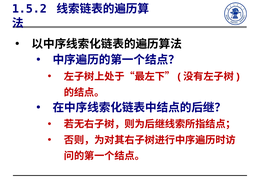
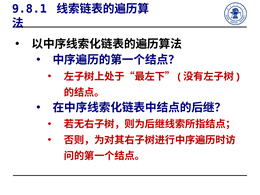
1.5.2: 1.5.2 -> 9.8.1 (29, 9)
